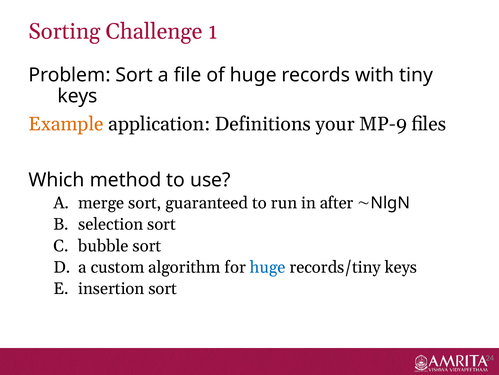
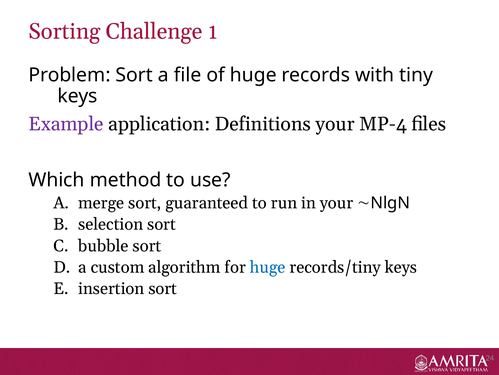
Example colour: orange -> purple (66, 124)
MP-9: MP-9 -> MP-4 (383, 124)
in after: after -> your (337, 203)
